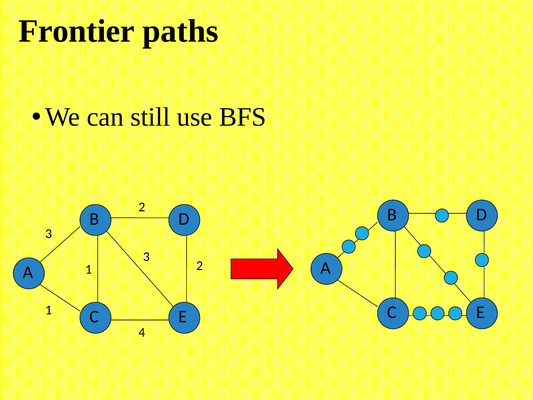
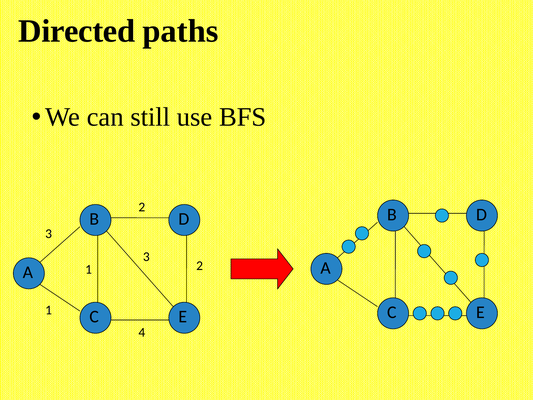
Frontier: Frontier -> Directed (77, 31)
